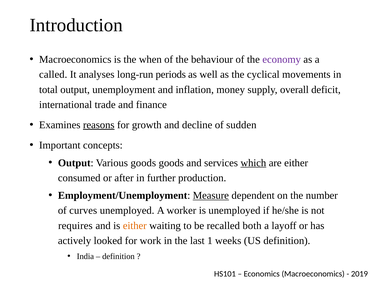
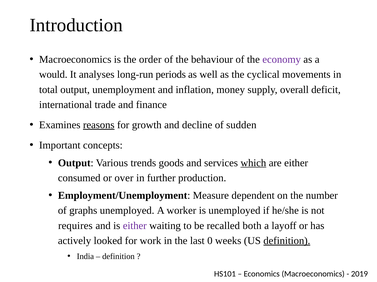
when: when -> order (150, 60)
called: called -> would (53, 75)
Various goods: goods -> trends (143, 163)
after: after -> over (124, 178)
Measure underline: present -> none (211, 196)
curves: curves -> graphs (83, 211)
either colour: orange -> purple (135, 226)
1: 1 -> 0 (210, 241)
definition underline: none -> present (287, 241)
